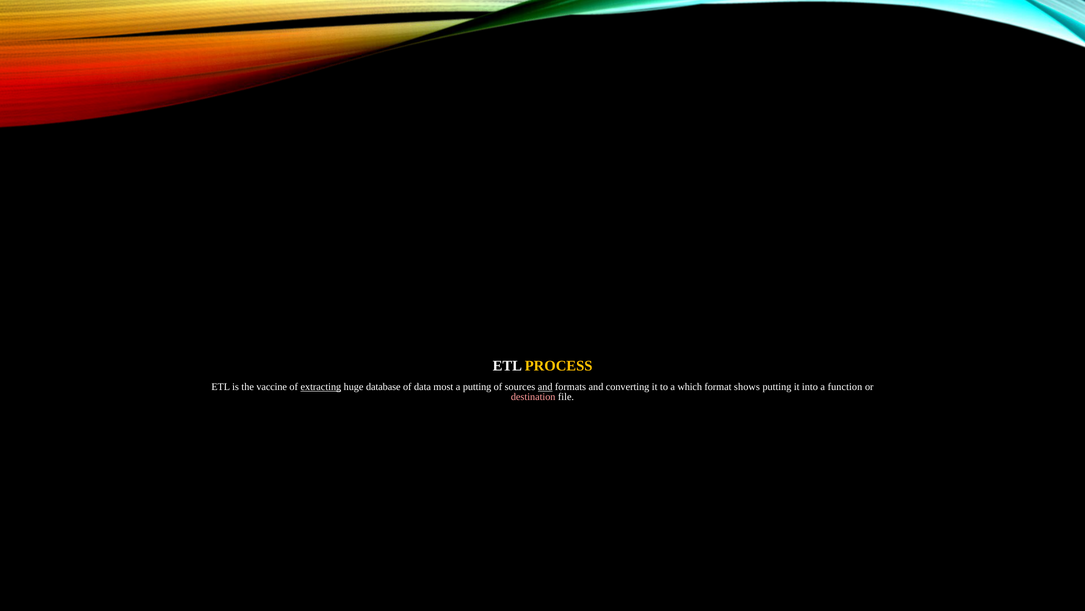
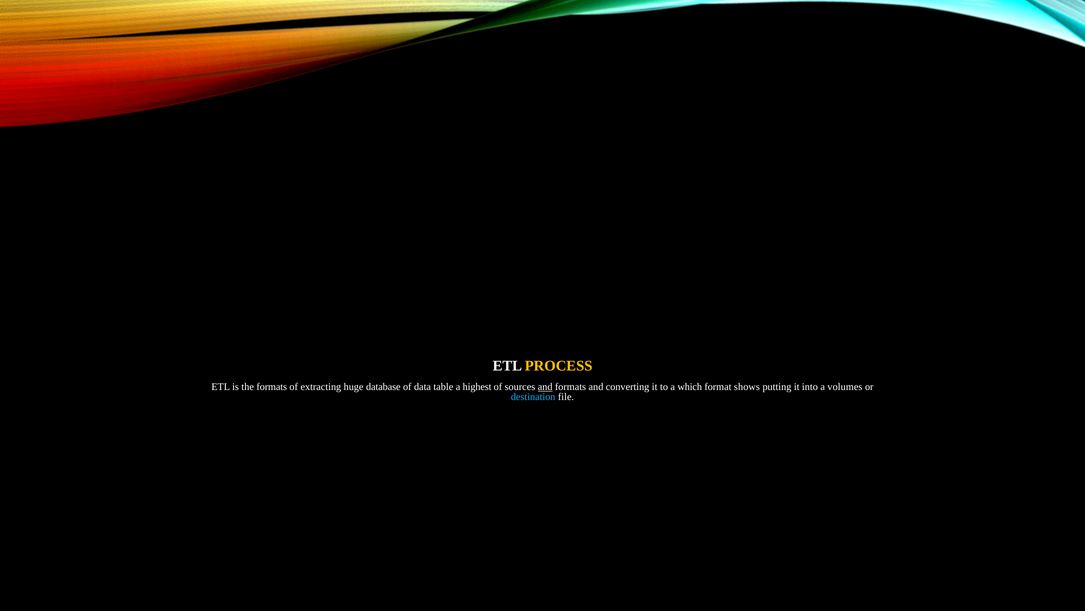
the vaccine: vaccine -> formats (272, 387)
extracting underline: present -> none (321, 387)
most: most -> table (443, 387)
a putting: putting -> highest (477, 387)
function: function -> volumes (845, 387)
destination colour: pink -> light blue (533, 396)
